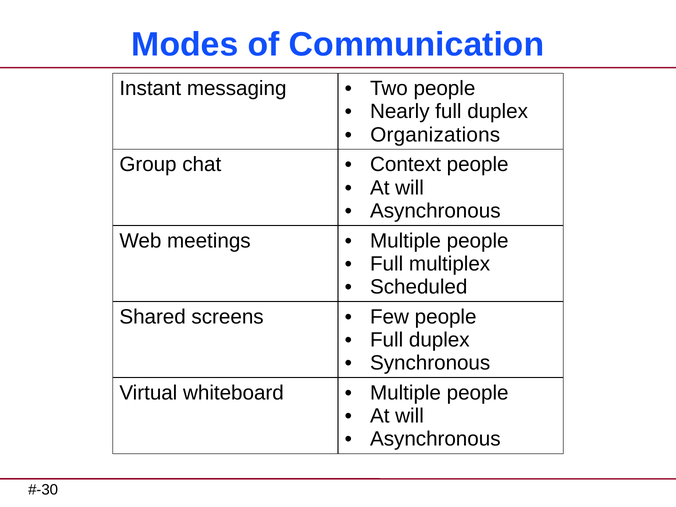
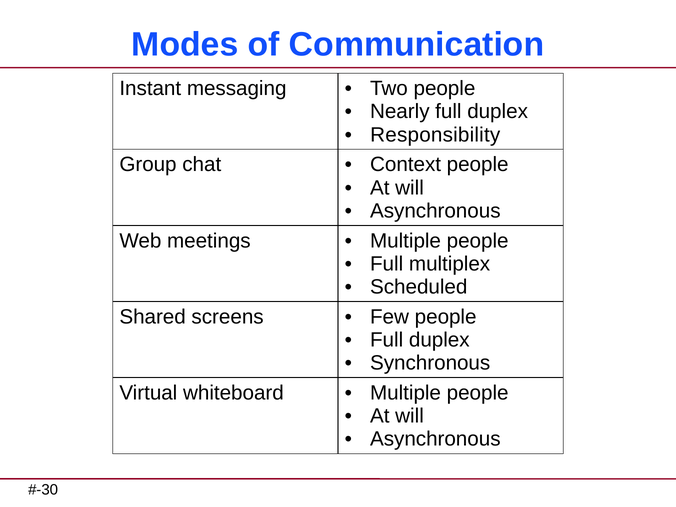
Organizations: Organizations -> Responsibility (435, 135)
